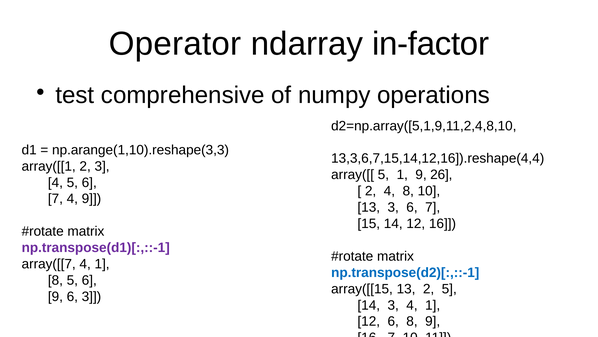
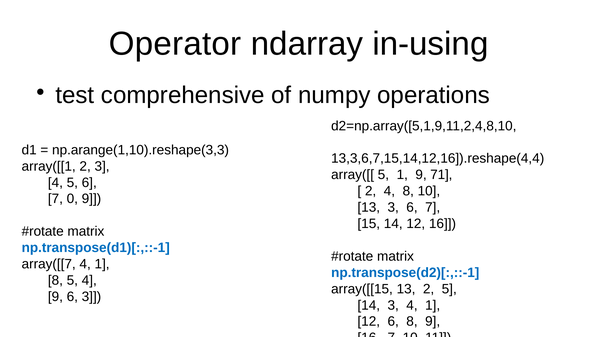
in-factor: in-factor -> in-using (430, 44)
26: 26 -> 71 (441, 174)
7 4: 4 -> 0 (72, 198)
np.transpose(d1)[:,::-1 colour: purple -> blue (96, 247)
8 5 6: 6 -> 4 (89, 280)
